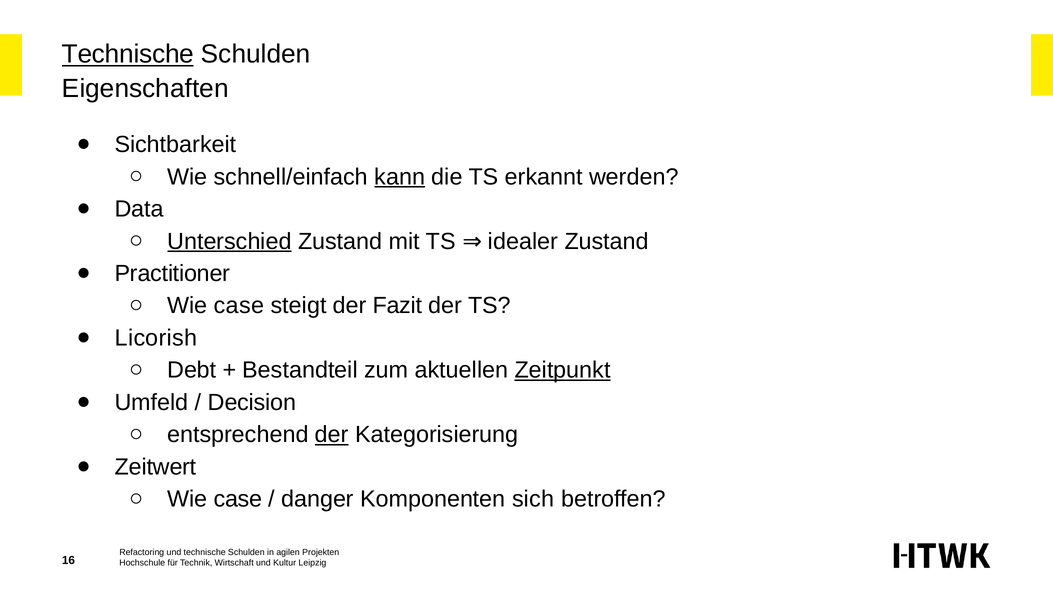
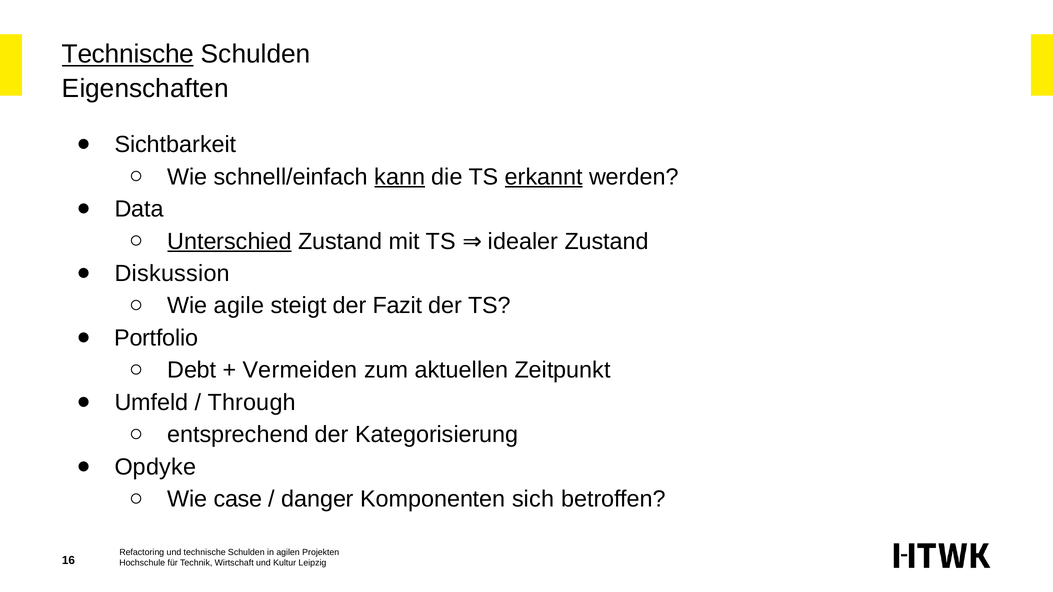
erkannt underline: none -> present (544, 177)
Practitioner: Practitioner -> Diskussion (172, 274)
case: case -> agile (239, 306)
Licorish: Licorish -> Portfolio (156, 338)
Bestandteil: Bestandteil -> Vermeiden (300, 370)
Zeitpunkt underline: present -> none (563, 370)
Decision: Decision -> Through (252, 403)
der underline: present -> none (332, 435)
Zeitwert: Zeitwert -> Opdyke (155, 467)
